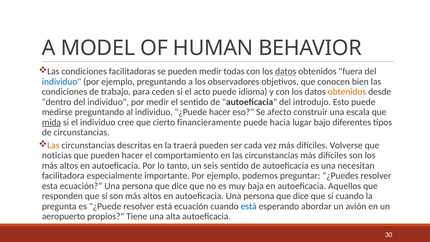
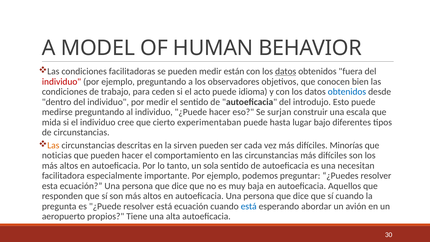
todas: todas -> están (234, 71)
individuo colour: blue -> red (62, 82)
obtenidos colour: orange -> blue (347, 92)
afecto: afecto -> surjan (279, 112)
mida underline: present -> none (51, 122)
financieramente: financieramente -> experimentaban (209, 122)
hacia: hacia -> hasta (280, 122)
traerá: traerá -> sirven (185, 145)
Volverse: Volverse -> Minorías (346, 145)
seis: seis -> sola (211, 166)
